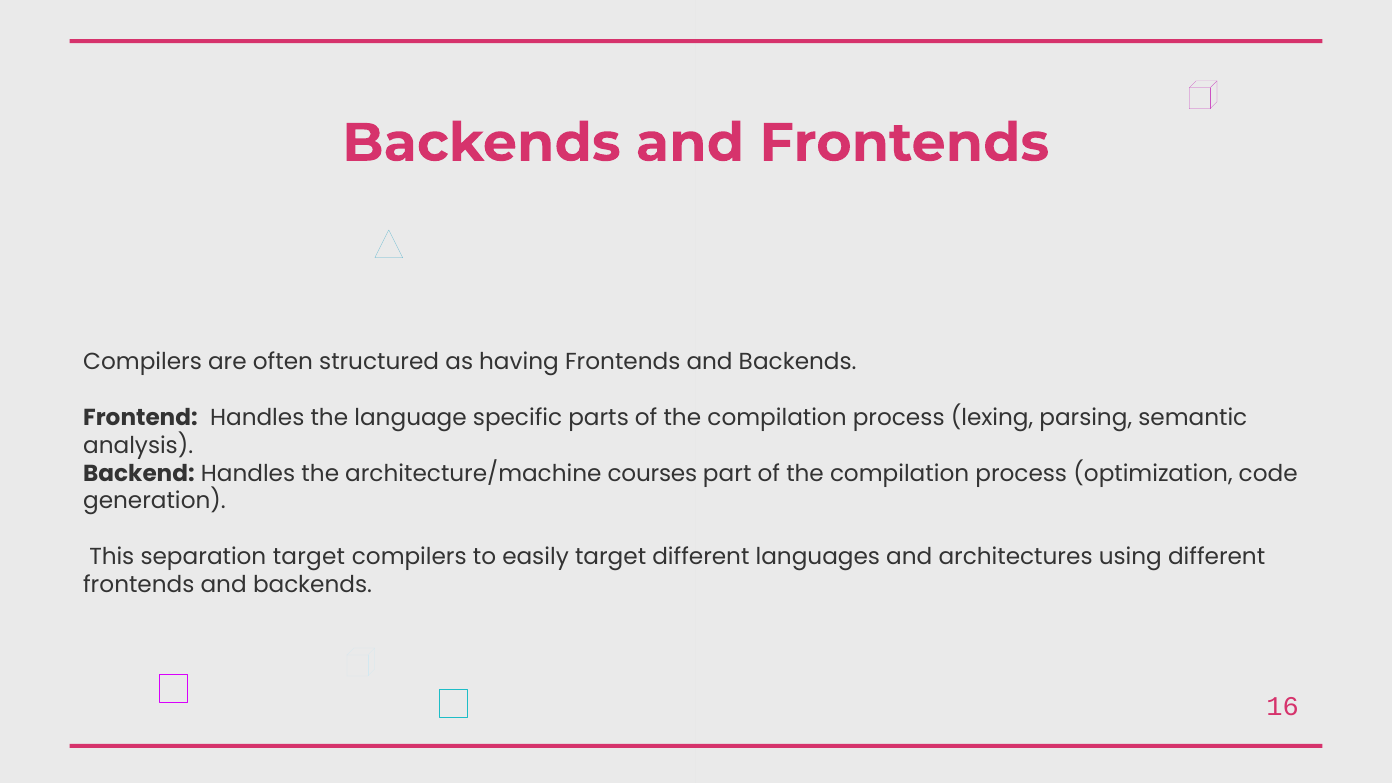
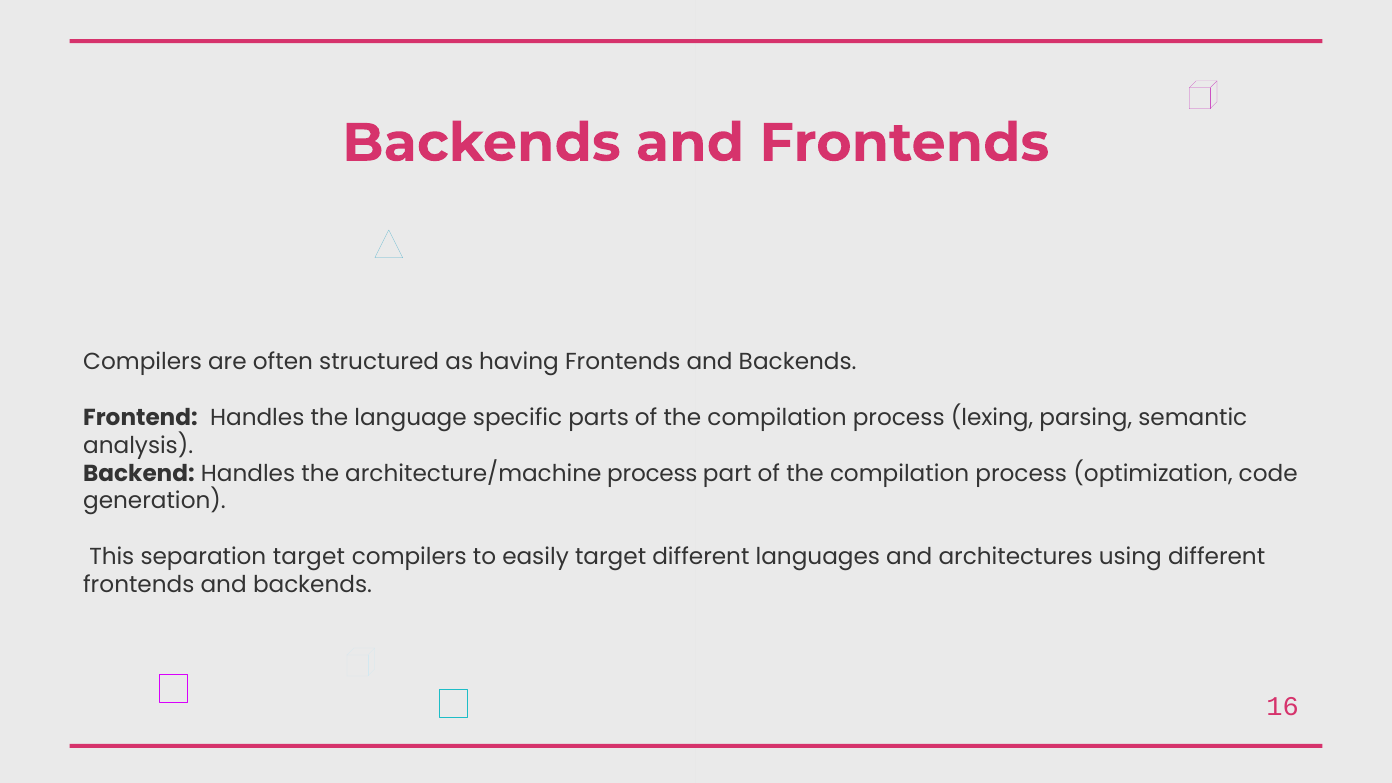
architecture/machine courses: courses -> process (652, 474)
